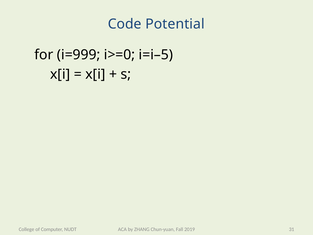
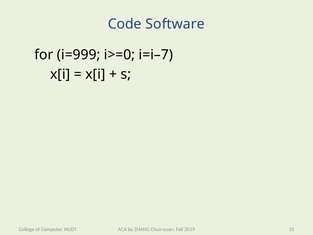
Potential: Potential -> Software (175, 24)
i=i–5: i=i–5 -> i=i–7 (156, 55)
